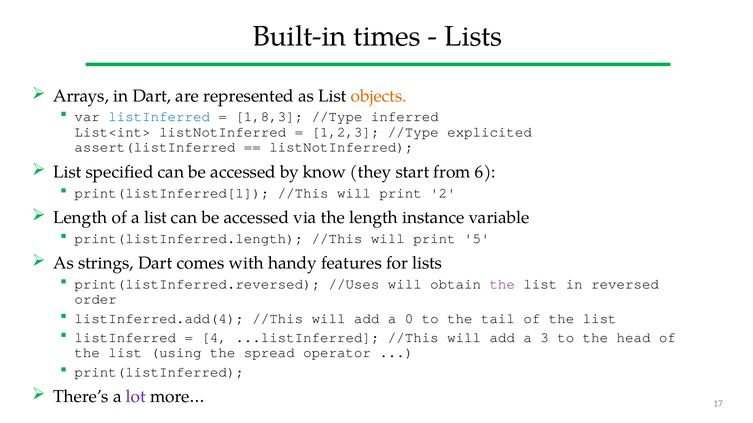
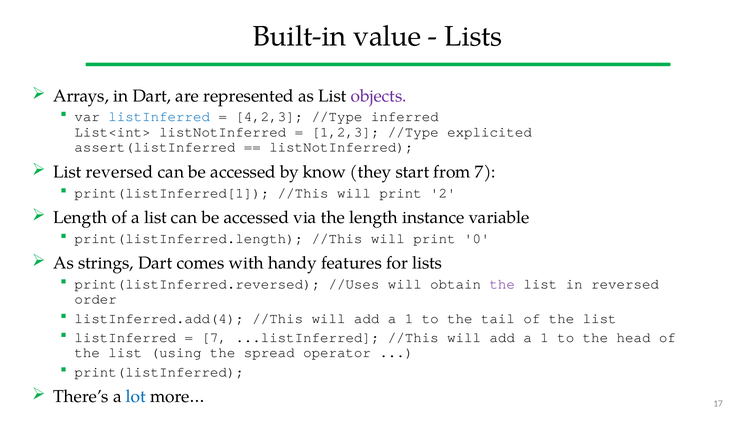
times: times -> value (387, 36)
objects colour: orange -> purple (379, 96)
1,8,3: 1,8,3 -> 4,2,3 (269, 117)
List specified: specified -> reversed (120, 172)
from 6: 6 -> 7 (485, 172)
5: 5 -> 0 (477, 239)
0: 0 -> 1 (409, 319)
4: 4 -> 7 (214, 338)
3: 3 -> 1 (545, 338)
lot colour: purple -> blue (136, 397)
